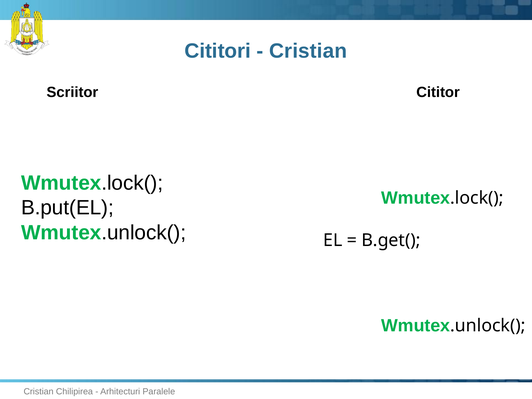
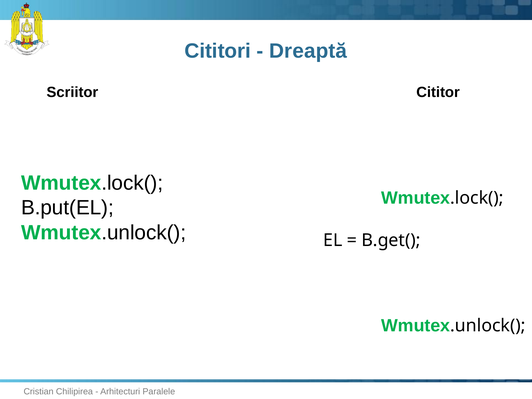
Cristian: Cristian -> Dreaptă (308, 51)
